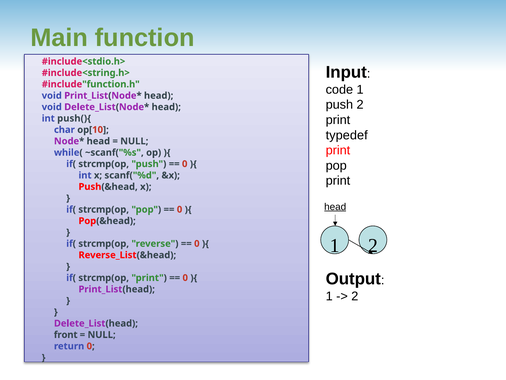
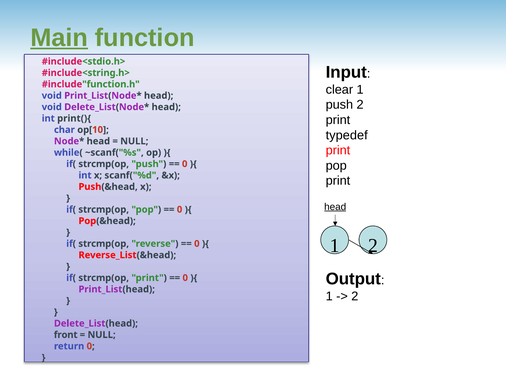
Main underline: none -> present (59, 38)
code: code -> clear (339, 89)
push(){: push(){ -> print(){ (74, 118)
